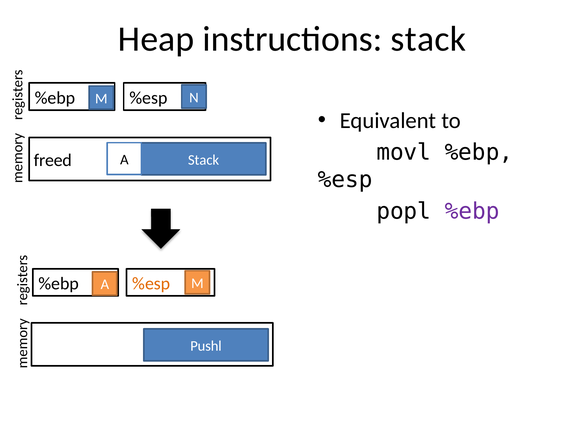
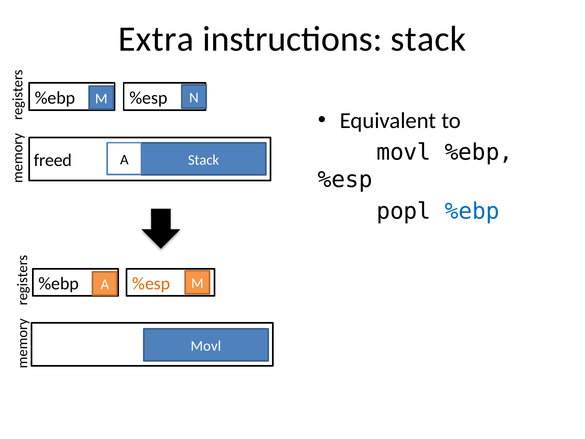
Heap: Heap -> Extra (156, 39)
%ebp colour: purple -> blue (472, 211)
Pushl: Pushl -> Movl (206, 346)
